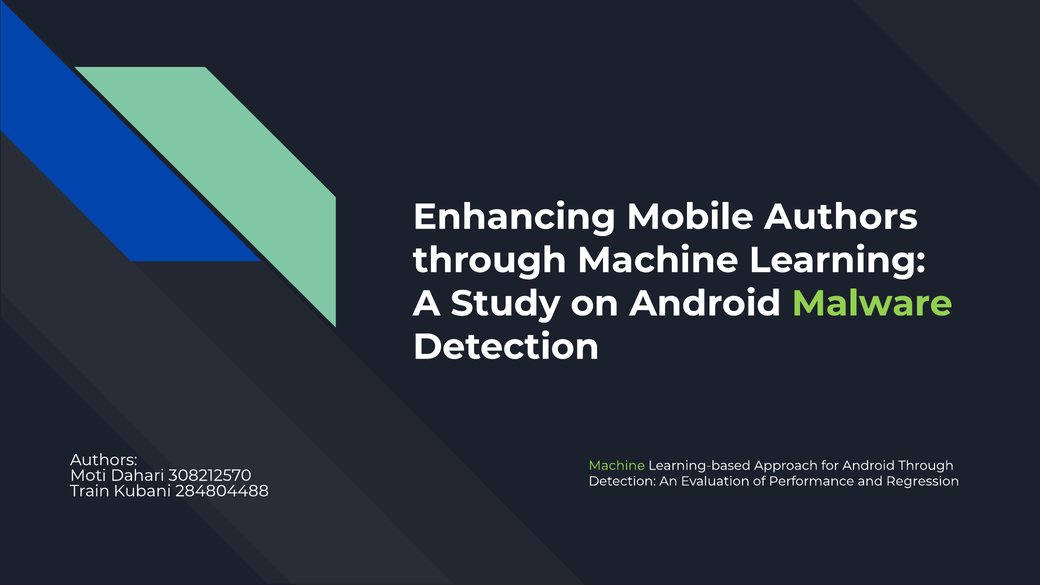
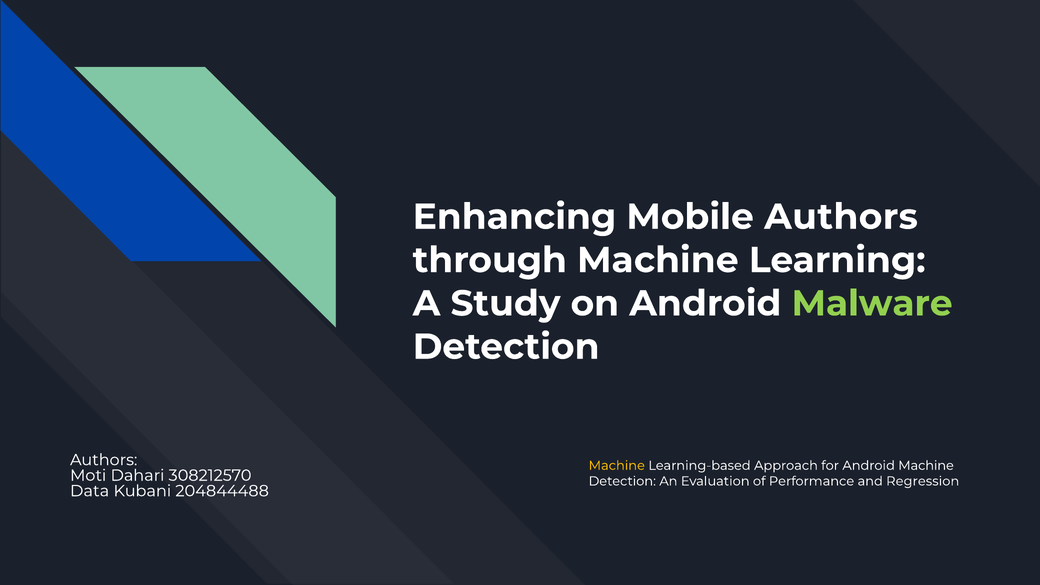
Machine colour: light green -> yellow (617, 466)
Android Through: Through -> Machine (926, 466)
Train: Train -> Data (90, 491)
284804488: 284804488 -> 204844488 (222, 491)
